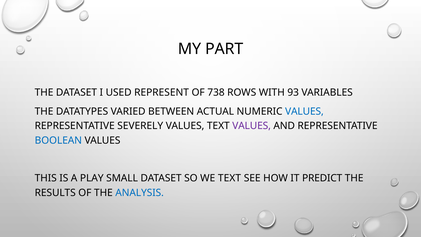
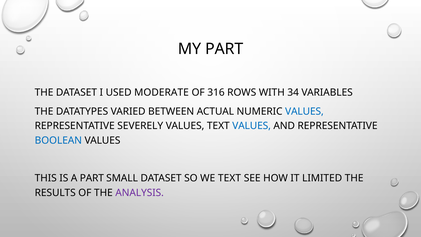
REPRESENT: REPRESENT -> MODERATE (162, 92)
738: 738 -> 316 (216, 92)
93: 93 -> 34 (293, 92)
VALUES colour: purple -> blue (252, 126)
A PLAY: PLAY -> PART (92, 178)
PREDICT: PREDICT -> LIMITED (322, 178)
ANALYSIS colour: blue -> purple (140, 193)
